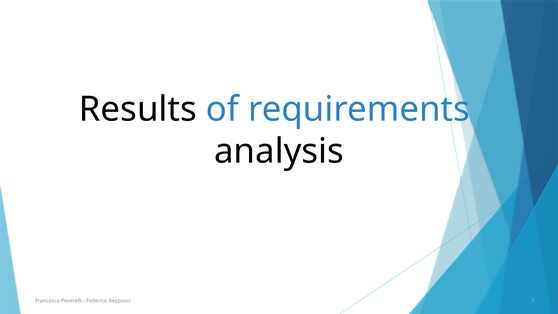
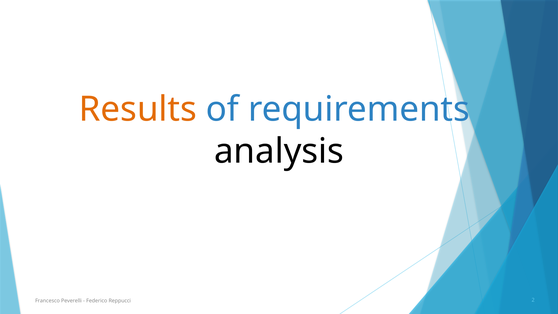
Results colour: black -> orange (138, 109)
